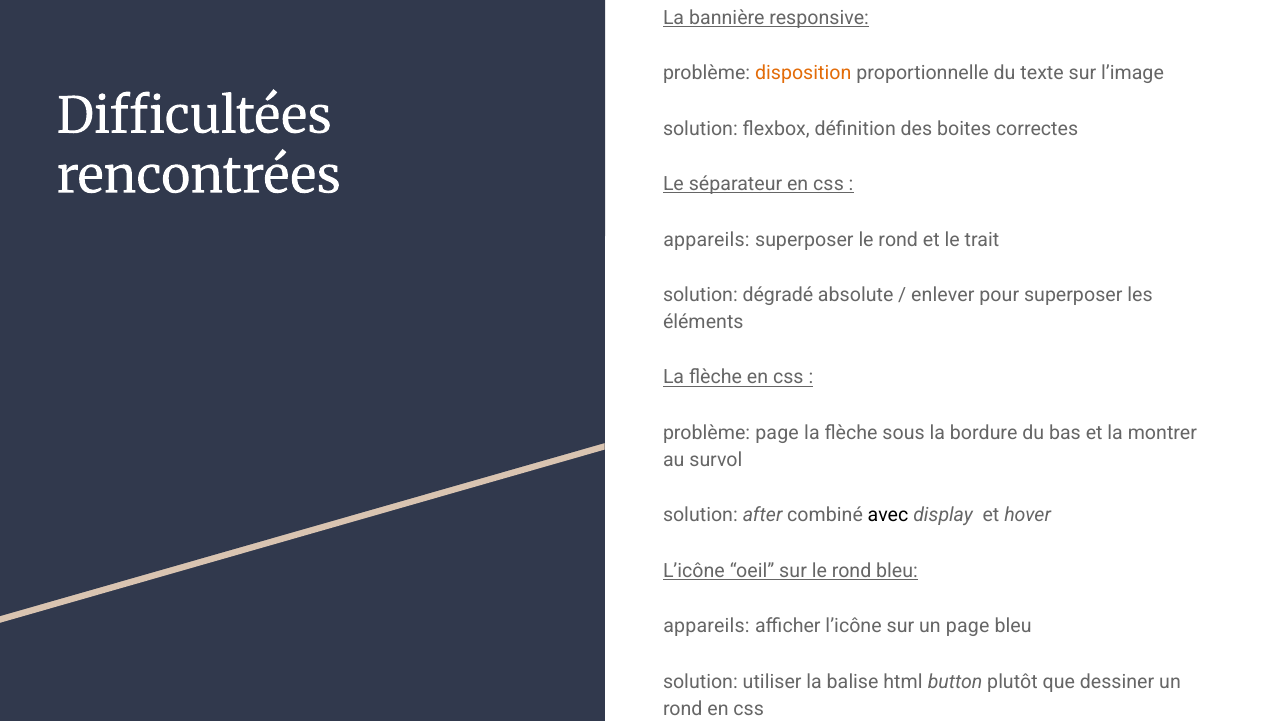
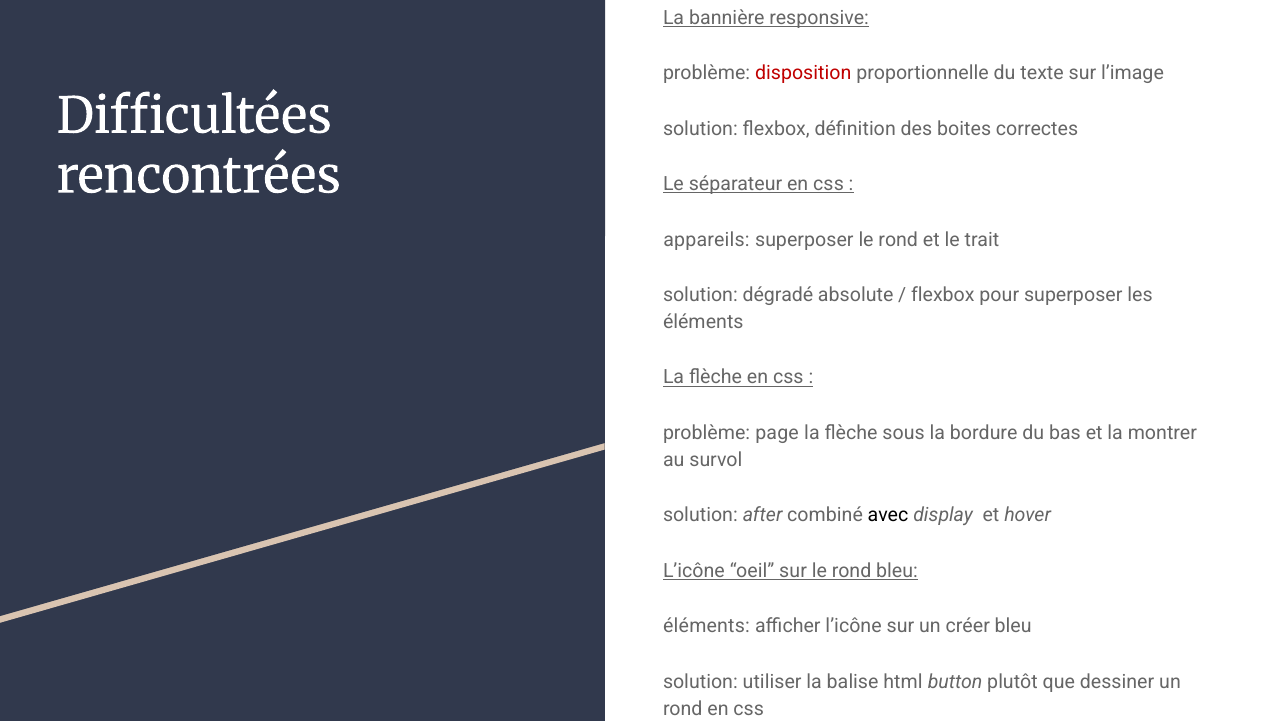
disposition colour: orange -> red (803, 73)
enlever: enlever -> flexbox (943, 295)
appareils: appareils -> éléments (707, 626)
un page: page -> créer (968, 626)
